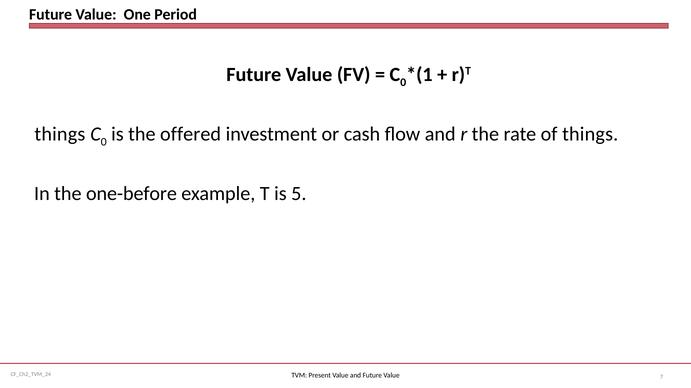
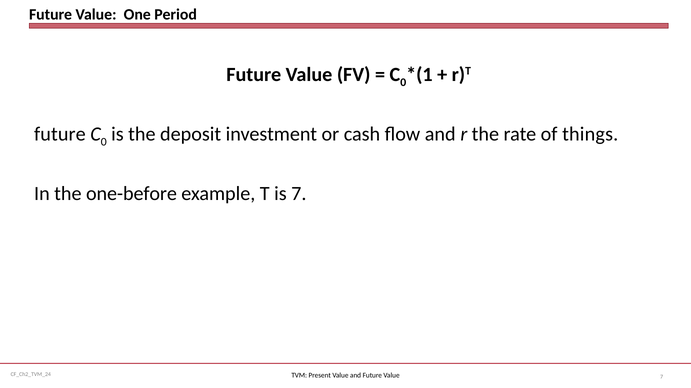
things: things -> future (60, 134)
offered: offered -> deposit (191, 134)
is 5: 5 -> 7 (299, 194)
